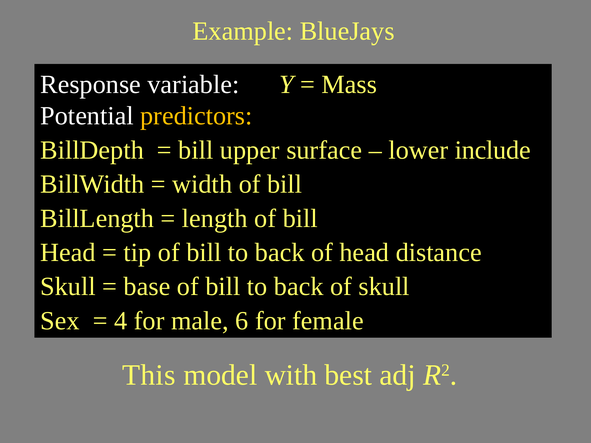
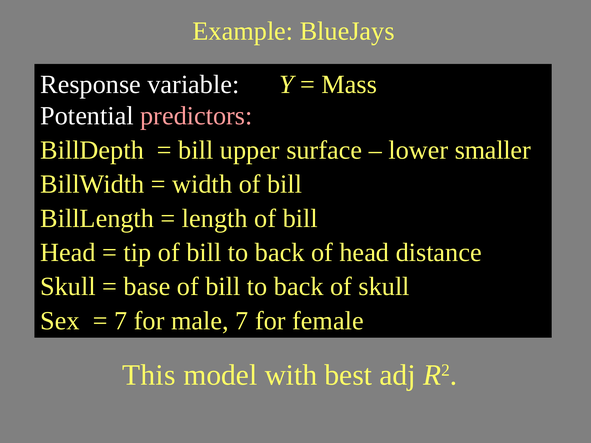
predictors colour: yellow -> pink (196, 116)
include: include -> smaller (493, 150)
4: 4 -> 7 (121, 321)
male 6: 6 -> 7 (242, 321)
